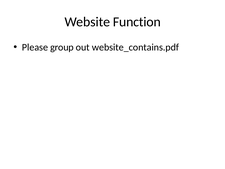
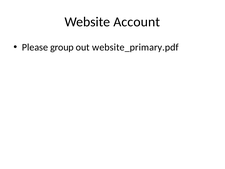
Function: Function -> Account (137, 22)
website_contains.pdf: website_contains.pdf -> website_primary.pdf (135, 47)
